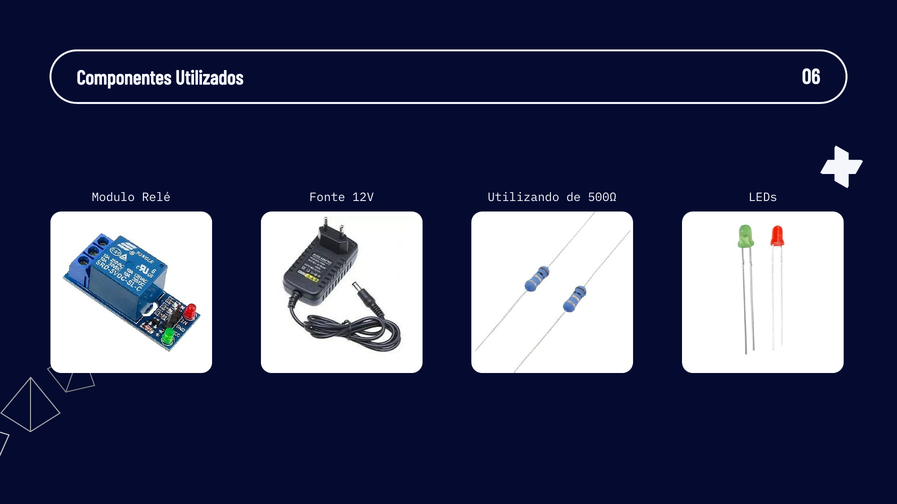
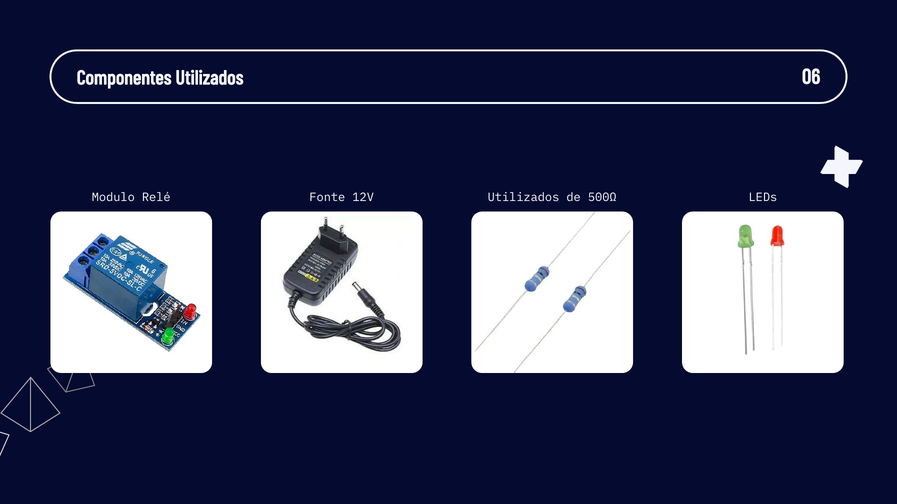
12V Utilizando: Utilizando -> Utilizados (523, 198)
